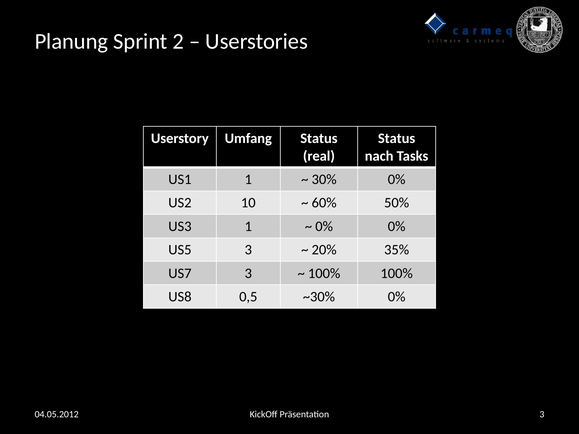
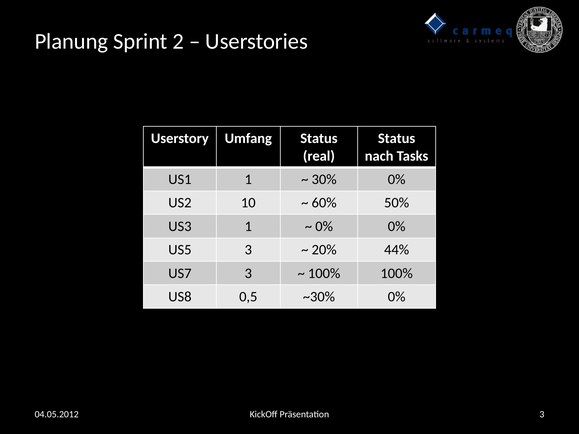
35%: 35% -> 44% (397, 250)
